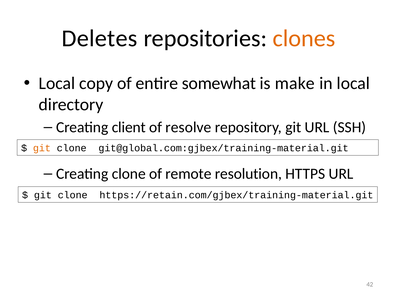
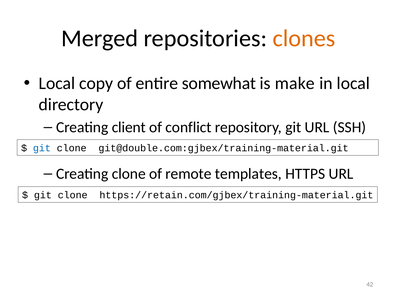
Deletes: Deletes -> Merged (100, 38)
resolve: resolve -> conflict (188, 127)
git colour: orange -> blue (42, 148)
git@global.com:gjbex/training-material.git: git@global.com:gjbex/training-material.git -> git@double.com:gjbex/training-material.git (224, 148)
resolution: resolution -> templates (248, 174)
